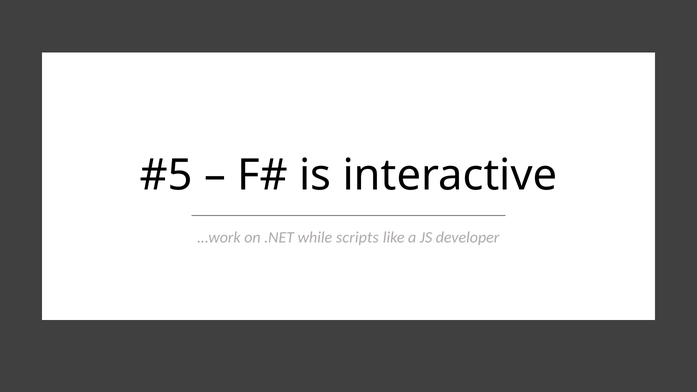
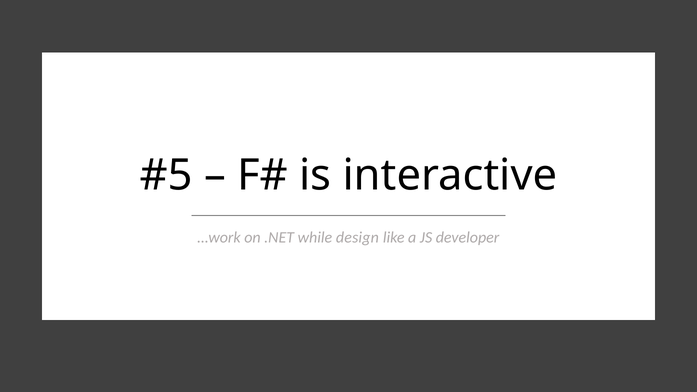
scripts: scripts -> design (357, 238)
